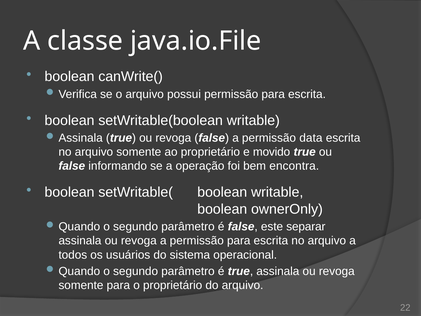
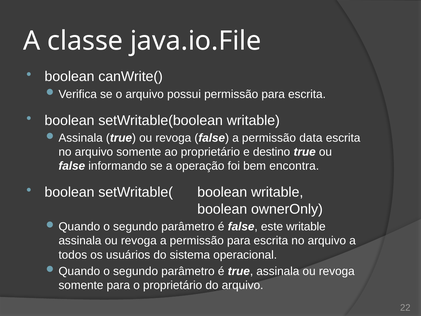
movido: movido -> destino (272, 152)
este separar: separar -> writable (306, 227)
